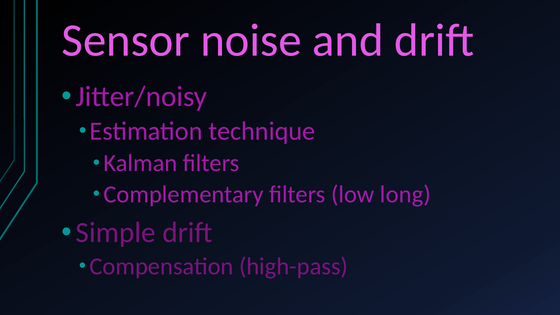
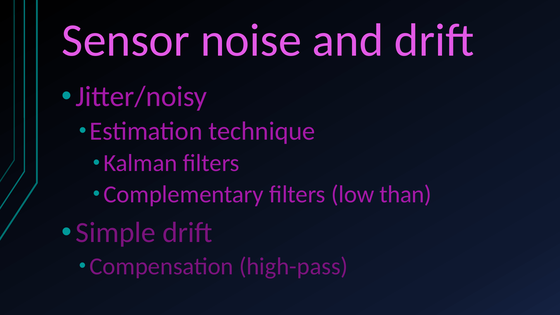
long: long -> than (406, 194)
